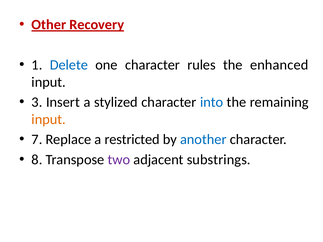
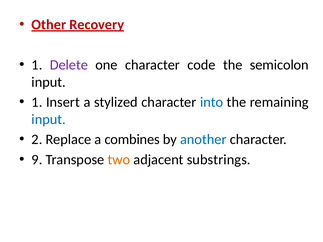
Delete colour: blue -> purple (69, 65)
rules: rules -> code (202, 65)
enhanced: enhanced -> semicolon (279, 65)
3: 3 -> 1 (37, 102)
input colour: orange -> blue (49, 120)
7: 7 -> 2 (37, 140)
restricted: restricted -> combines (132, 140)
8: 8 -> 9 (37, 160)
two colour: purple -> orange (119, 160)
